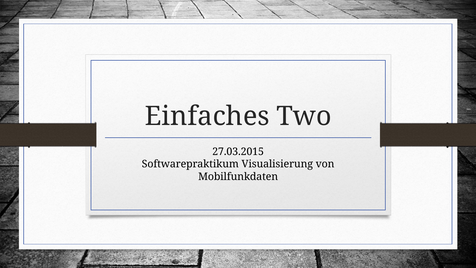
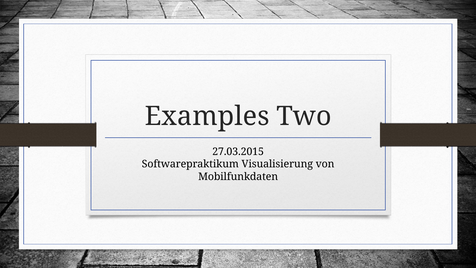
Einfaches: Einfaches -> Examples (207, 116)
